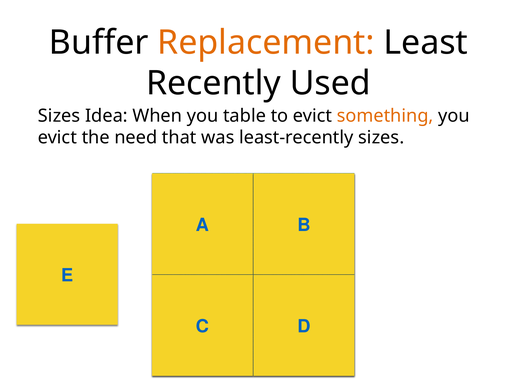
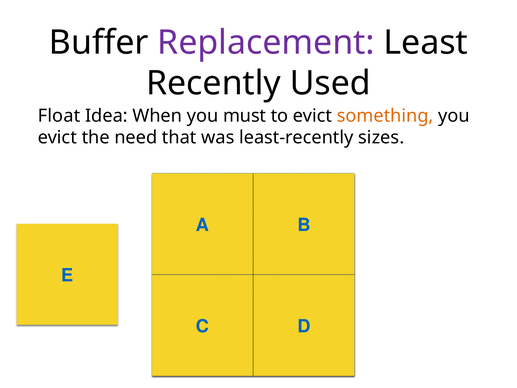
Replacement colour: orange -> purple (266, 43)
Sizes: Sizes -> Float (59, 116)
table: table -> must (245, 116)
